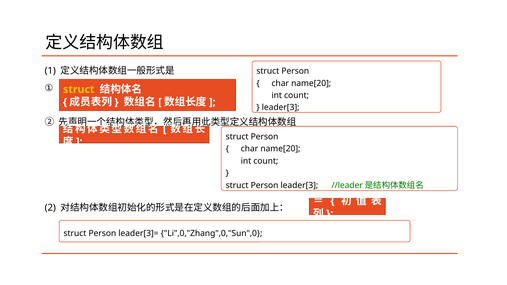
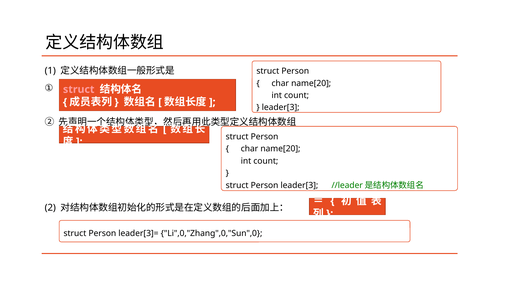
struct colour: yellow -> pink (79, 89)
